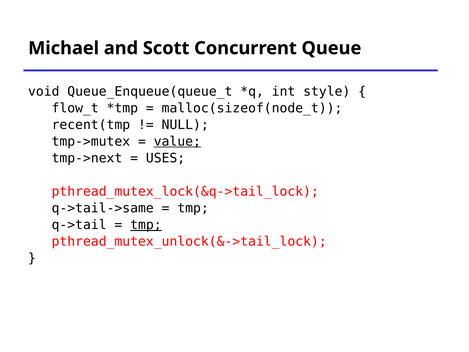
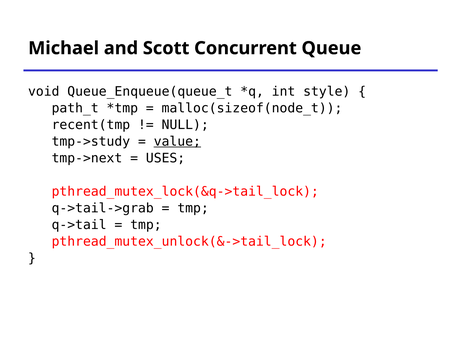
flow_t: flow_t -> path_t (75, 108)
tmp->mutex: tmp->mutex -> tmp->study (91, 141)
q->tail->same: q->tail->same -> q->tail->grab (103, 208)
tmp underline: present -> none (146, 225)
